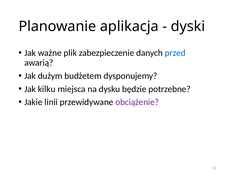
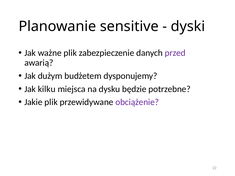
aplikacja: aplikacja -> sensitive (129, 26)
przed colour: blue -> purple (175, 53)
Jakie linii: linii -> plik (51, 102)
